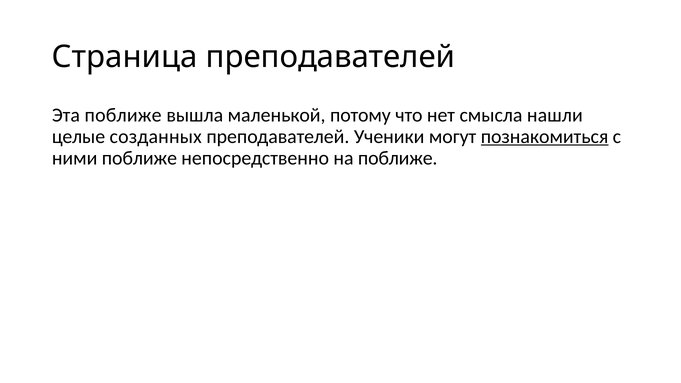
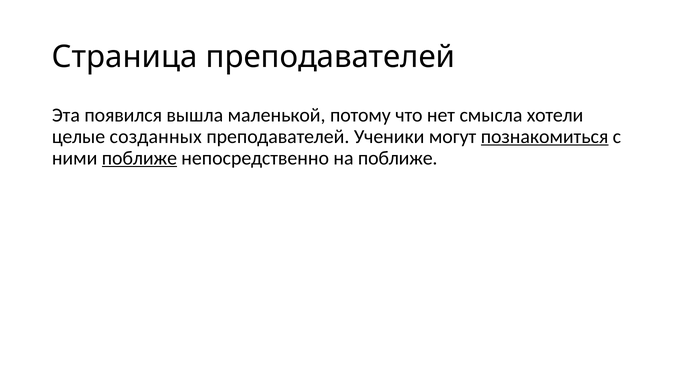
Эта поближе: поближе -> появился (123, 115)
нашли: нашли -> хотели (555, 115)
поближе underline: none -> present (139, 158)
